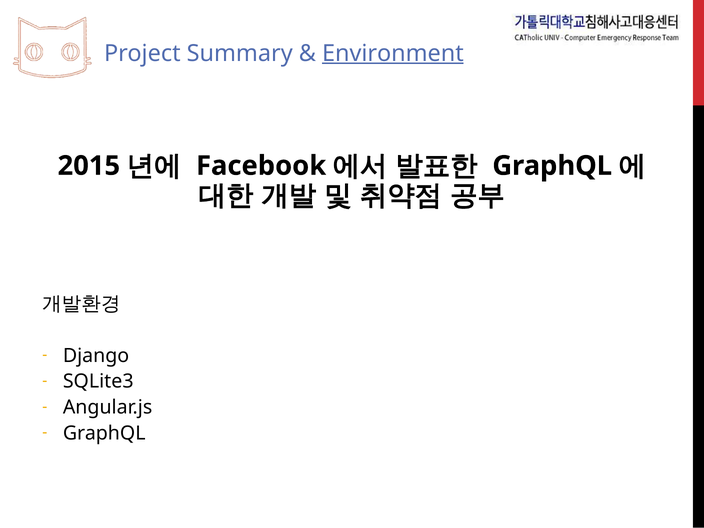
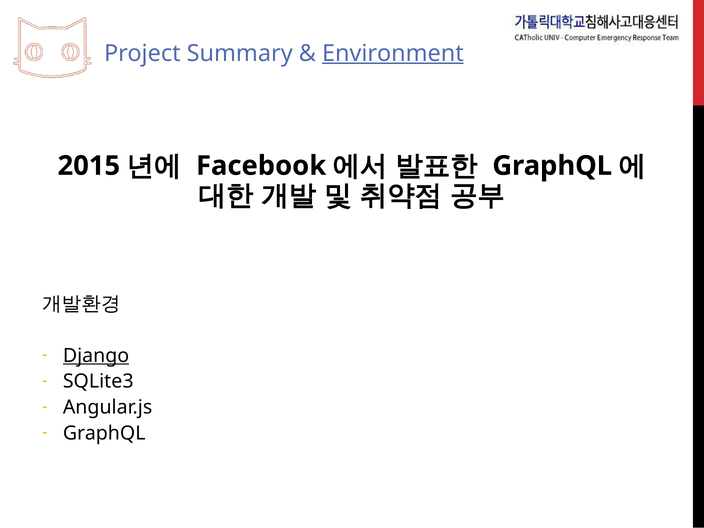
Django underline: none -> present (96, 356)
